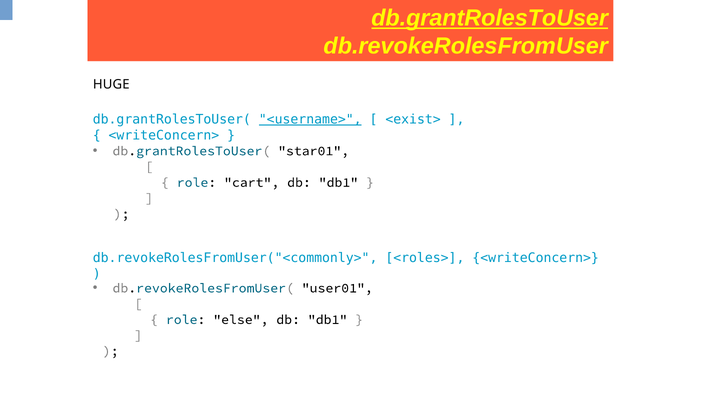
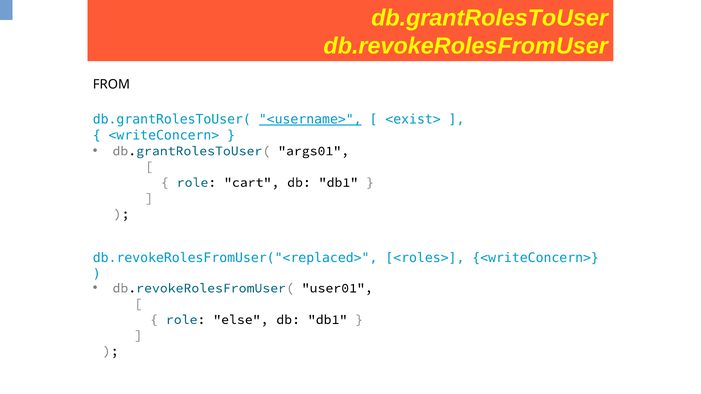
db.grantRolesToUser underline: present -> none (490, 18)
HUGE: HUGE -> FROM (111, 85)
star01: star01 -> args01 (314, 151)
db.revokeRolesFromUser("<commonly>: db.revokeRolesFromUser("<commonly> -> db.revokeRolesFromUser("<replaced> (235, 258)
